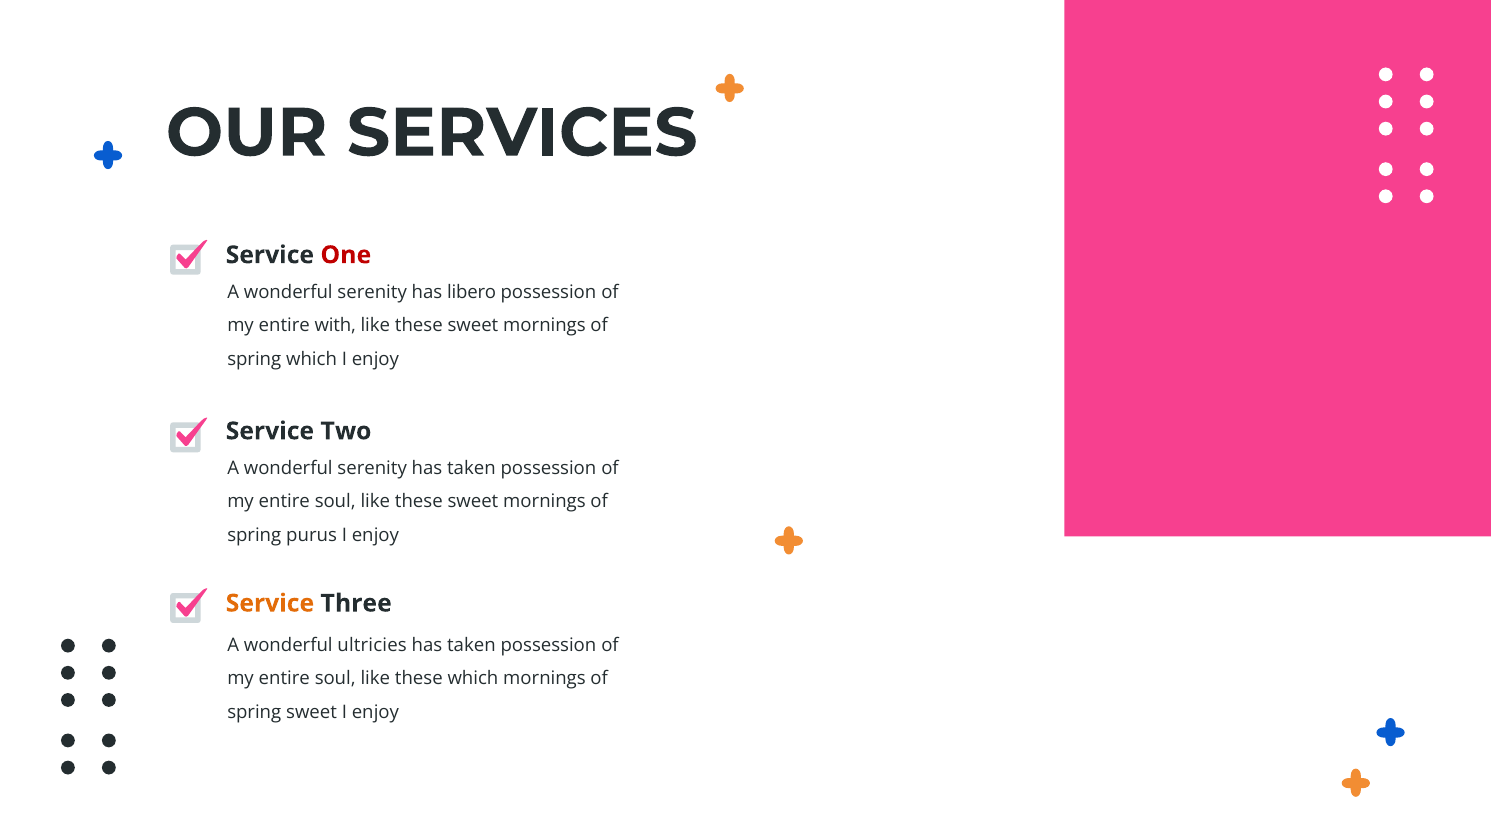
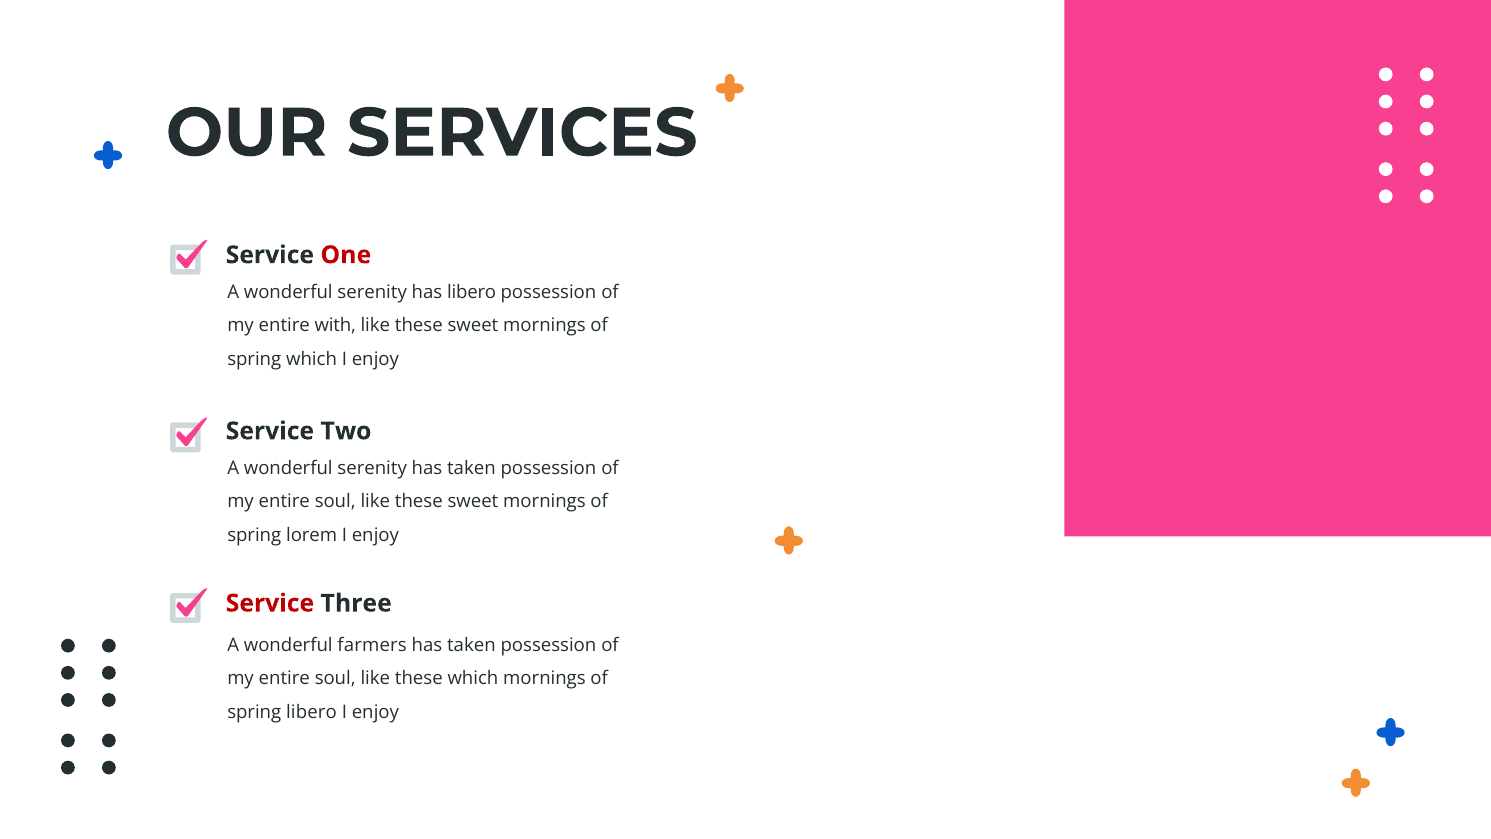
purus: purus -> lorem (312, 535)
Service colour: orange -> red (270, 603)
ultricies: ultricies -> farmers (372, 645)
spring sweet: sweet -> libero (311, 712)
